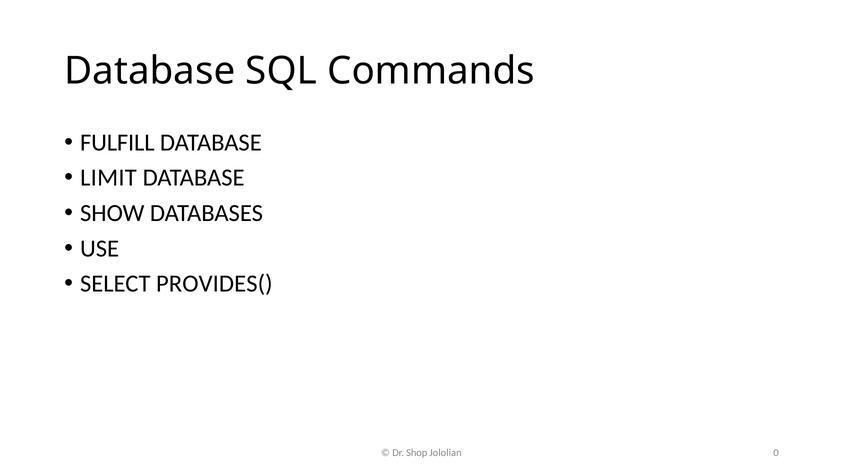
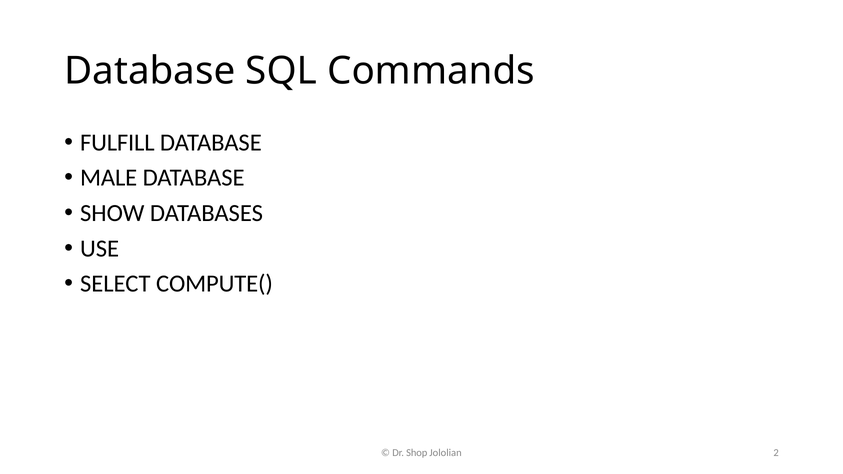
LIMIT: LIMIT -> MALE (109, 178)
PROVIDES(: PROVIDES( -> COMPUTE( (214, 284)
0: 0 -> 2 (776, 453)
